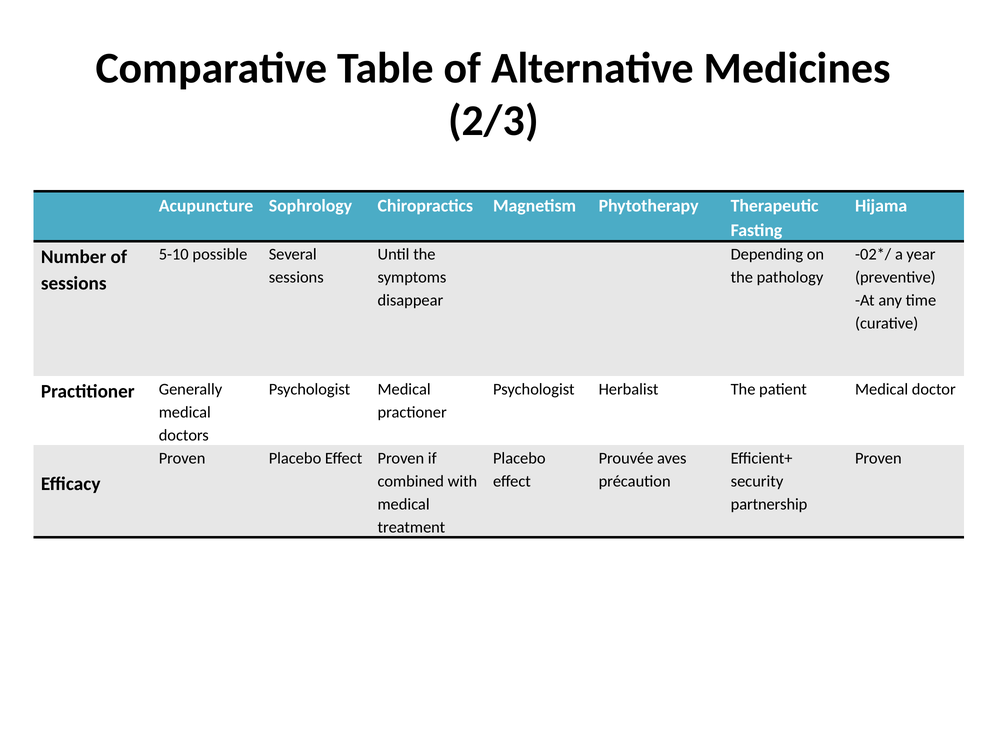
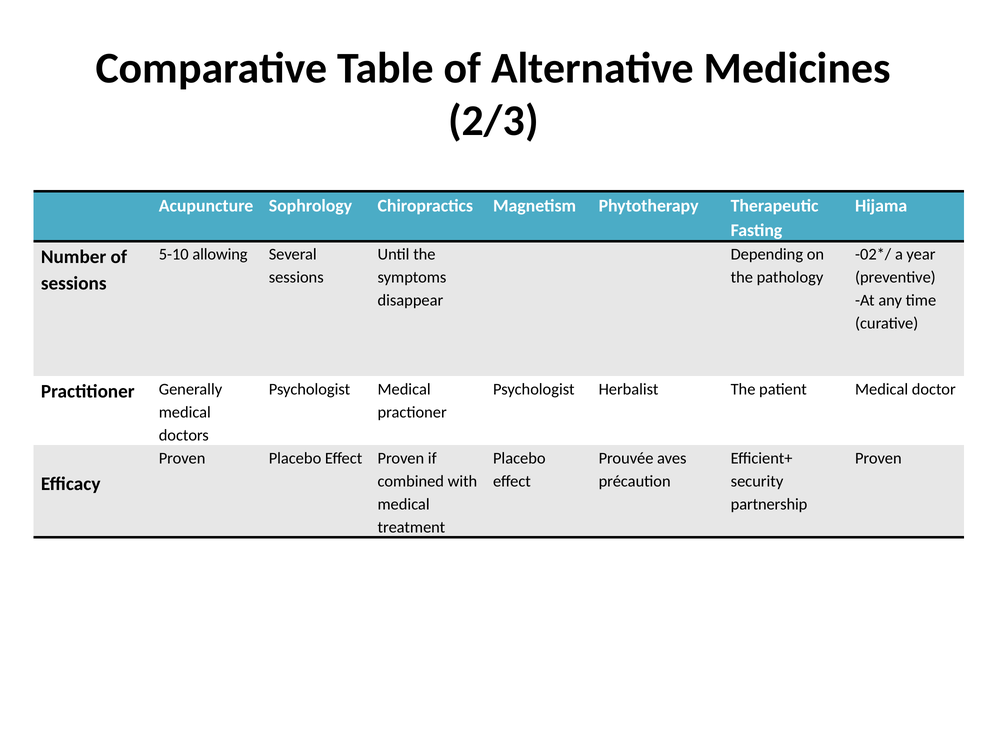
possible: possible -> allowing (220, 255)
